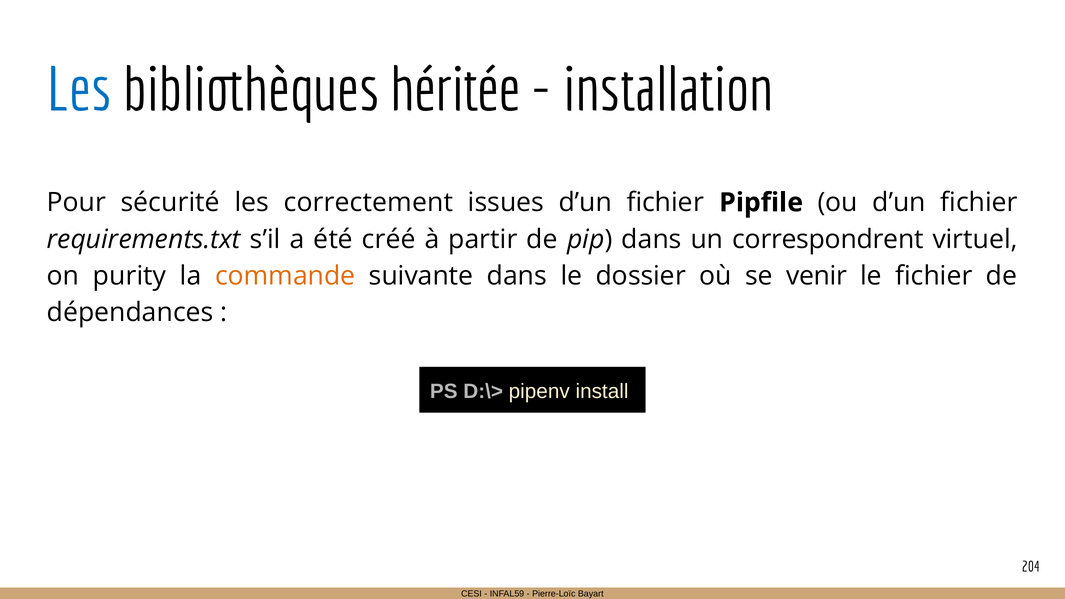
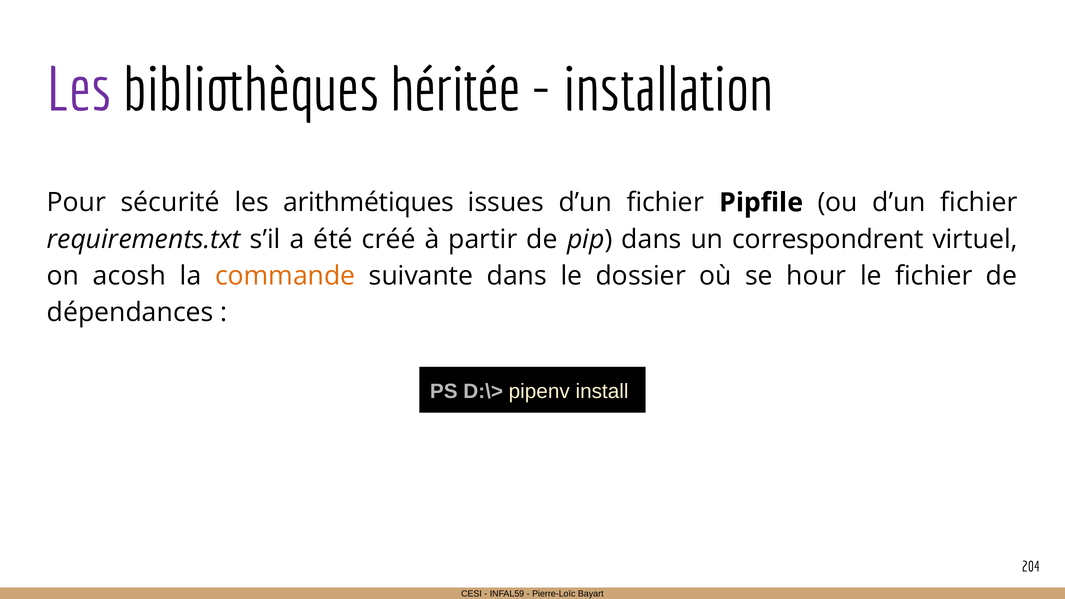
Les colour: blue -> purple (79, 90)
correctement: correctement -> arithmétiques (369, 203)
purity: purity -> acosh (130, 276)
venir: venir -> hour (816, 276)
